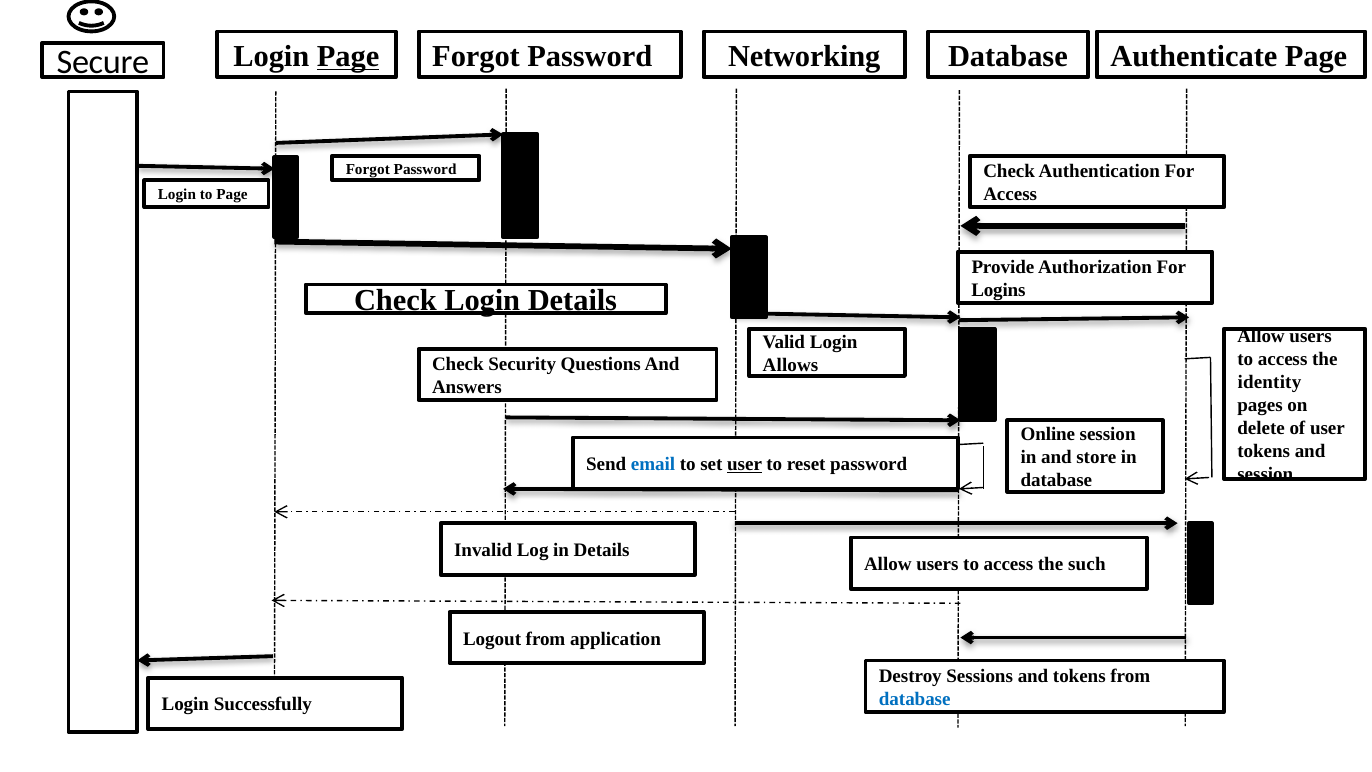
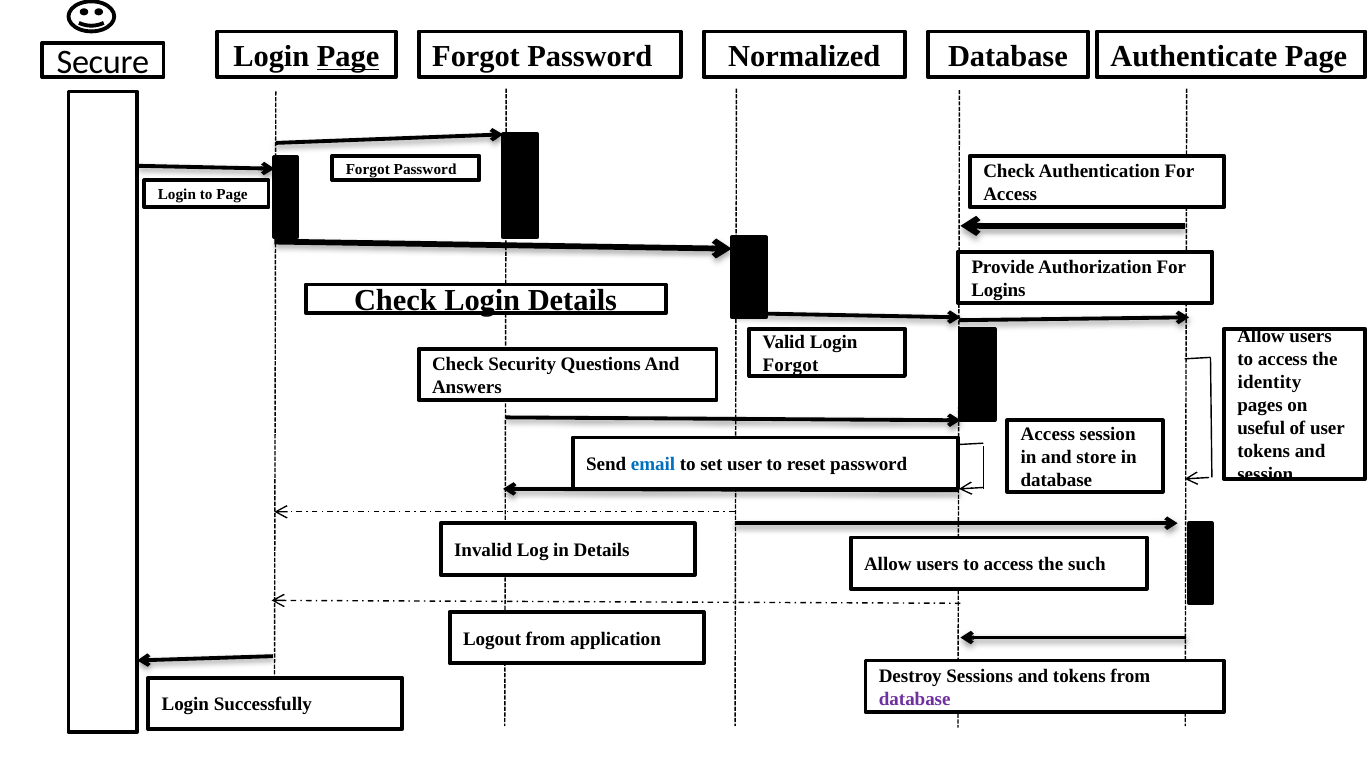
Networking: Networking -> Normalized (804, 56)
Allows: Allows -> Forgot (791, 365)
delete: delete -> useful (1261, 428)
Online: Online -> Access (1048, 434)
user underline: present -> none (745, 464)
database colour: blue -> purple (915, 699)
